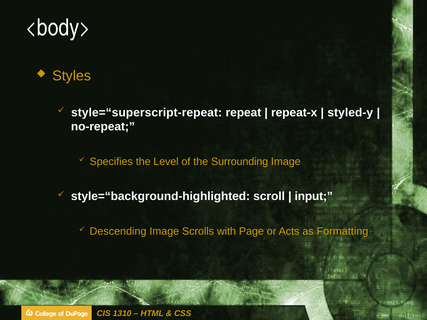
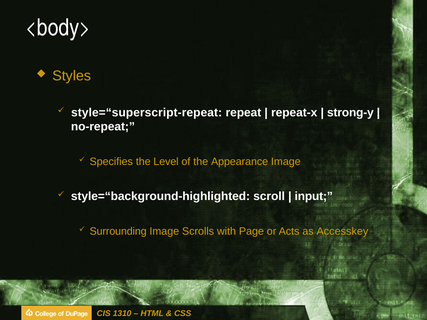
styled-y: styled-y -> strong-y (350, 113)
Surrounding: Surrounding -> Appearance (240, 162)
Descending: Descending -> Surrounding (118, 231)
Formatting: Formatting -> Accesskey (342, 231)
